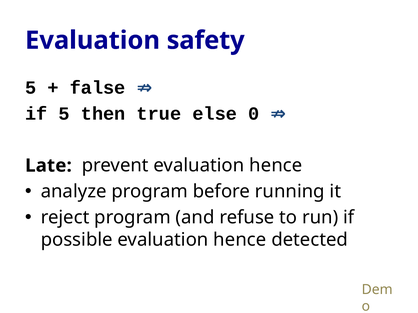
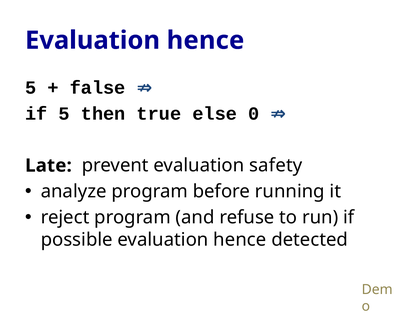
safety: safety -> hence (205, 40)
prevent evaluation hence: hence -> safety (276, 166)
